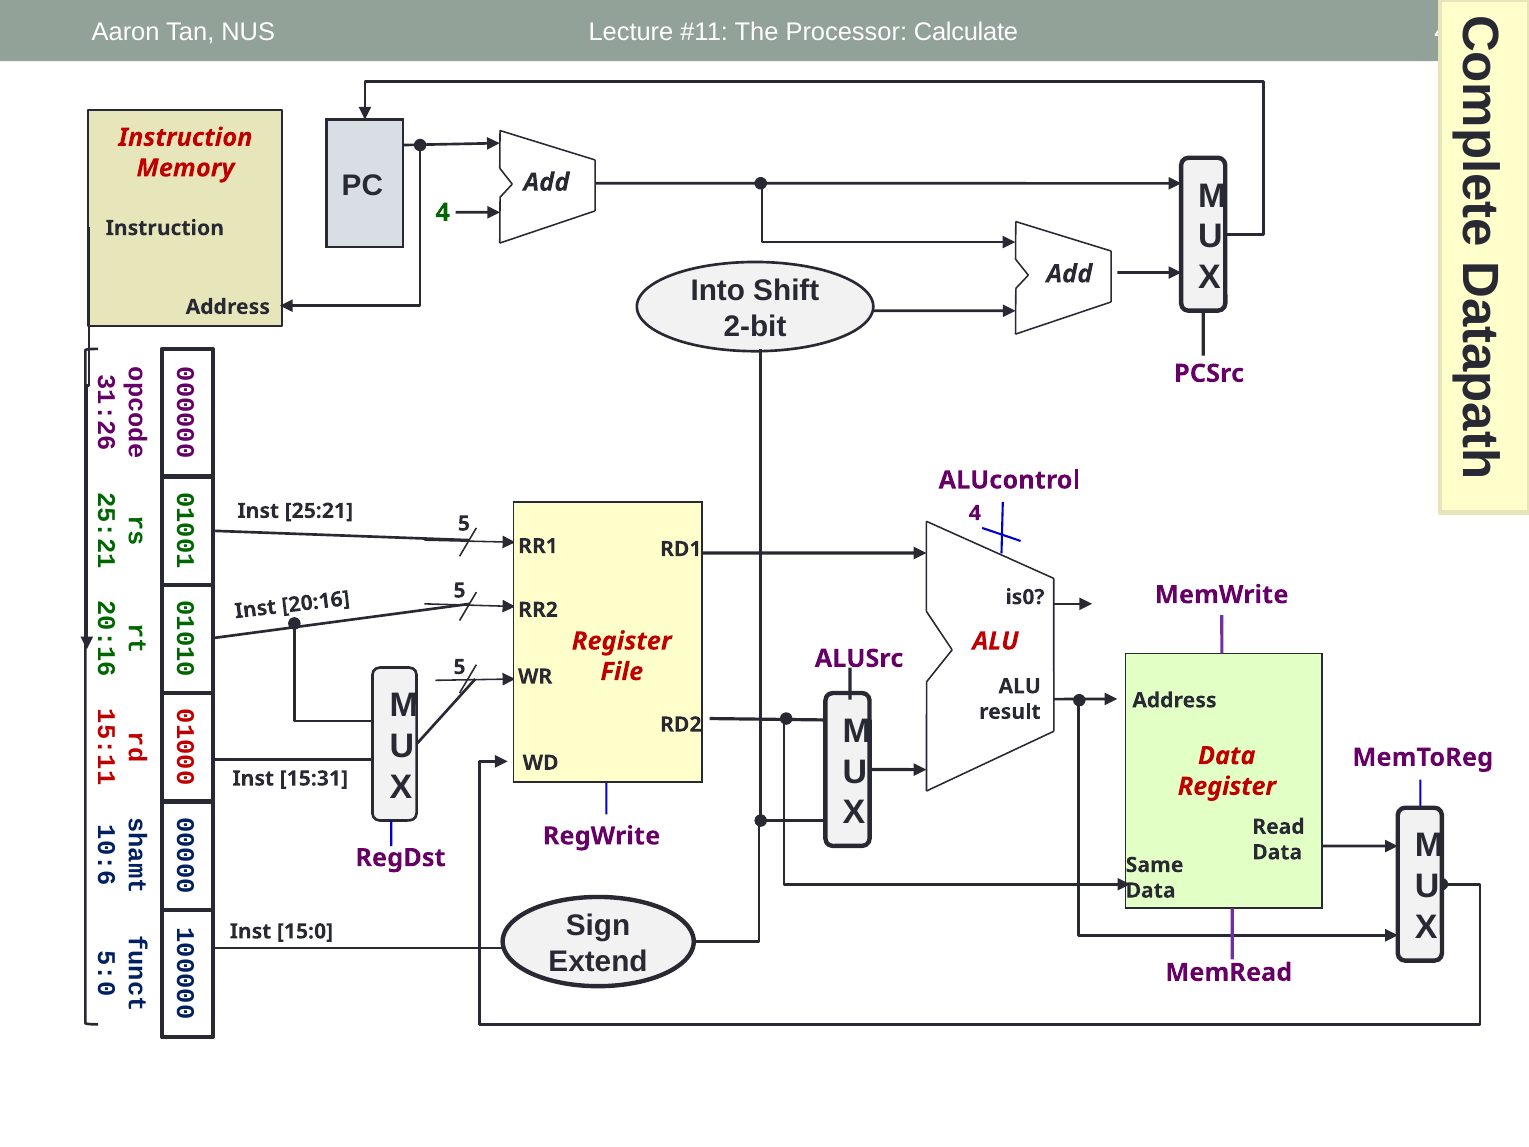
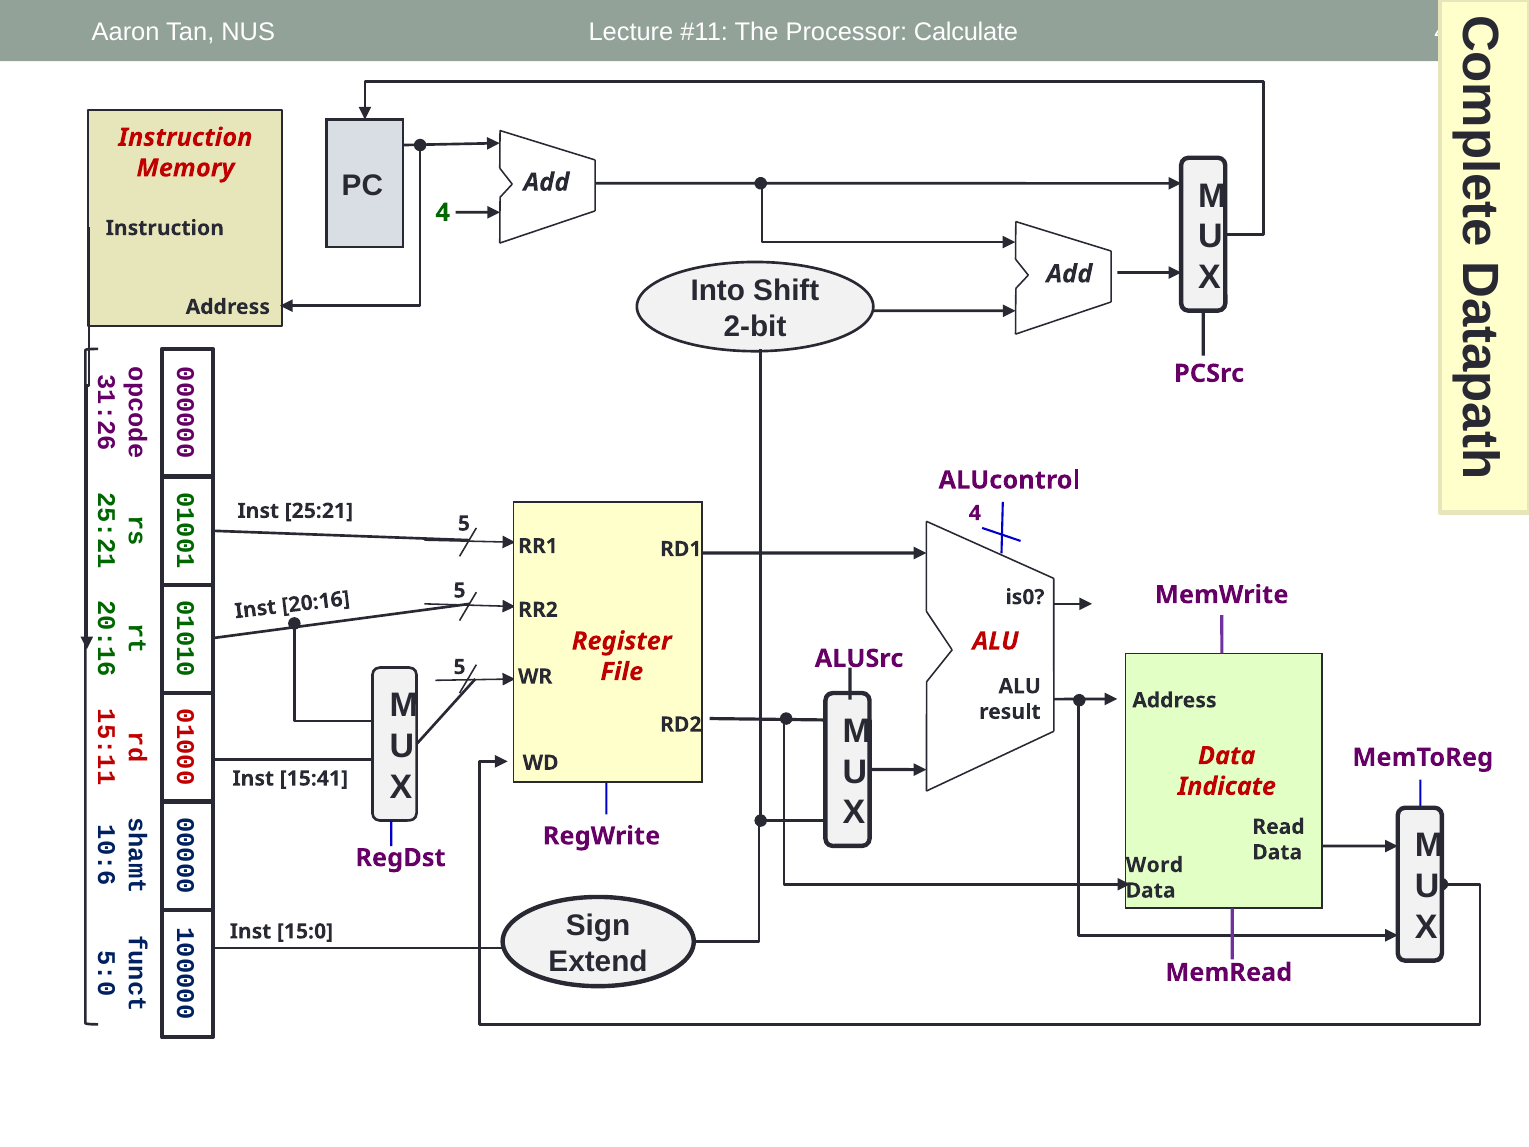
15:31: 15:31 -> 15:41 (314, 778)
Register: Register -> Indicate (1227, 786)
Same: Same -> Word (1154, 865)
